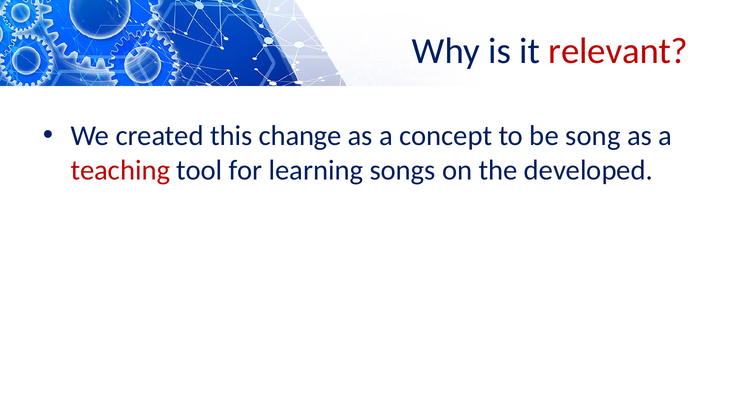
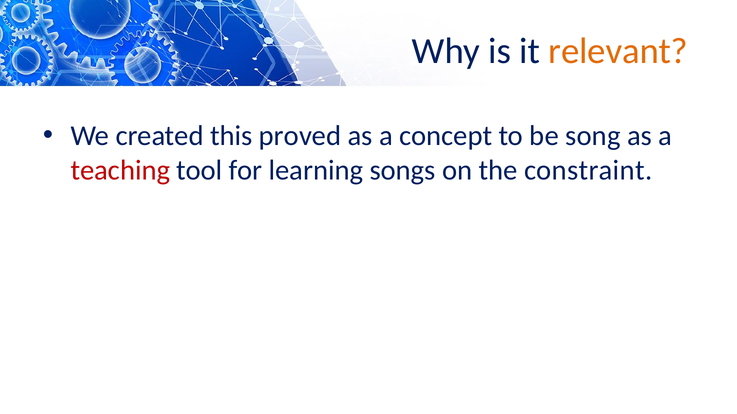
relevant colour: red -> orange (618, 51)
change: change -> proved (300, 136)
developed: developed -> constraint (588, 171)
